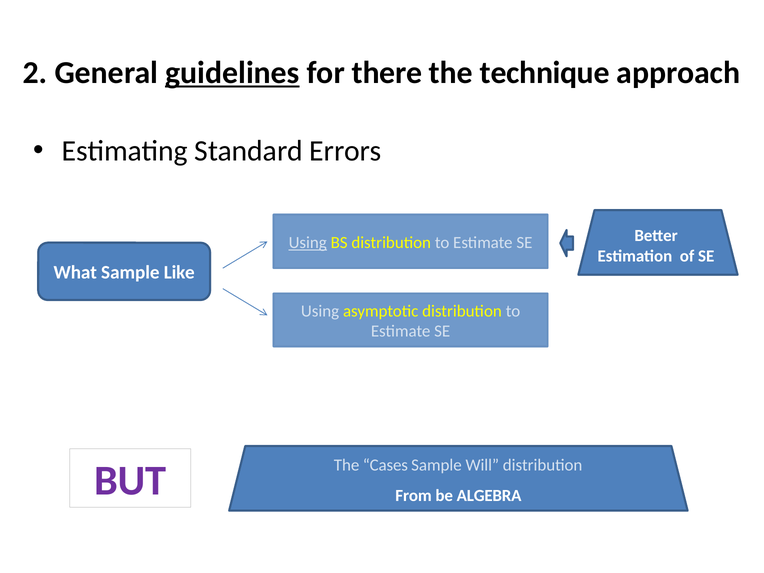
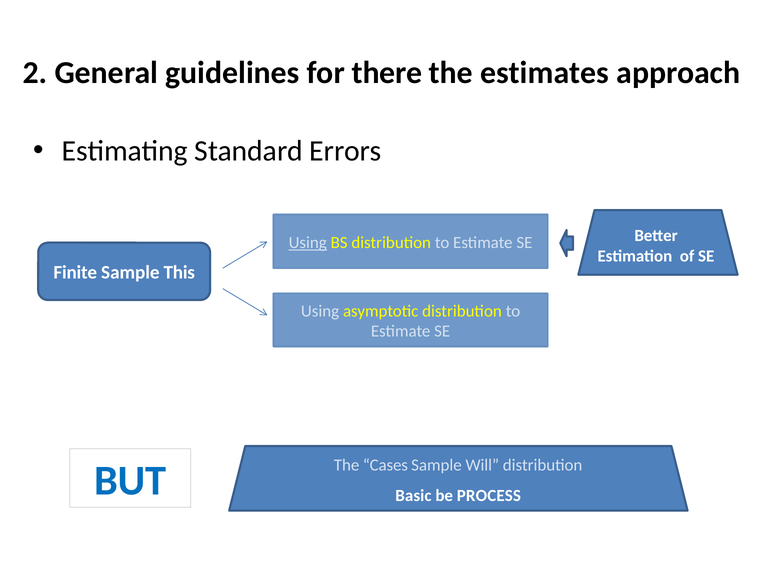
guidelines underline: present -> none (232, 73)
technique: technique -> estimates (545, 73)
What: What -> Finite (75, 273)
Like: Like -> This (179, 273)
BUT colour: purple -> blue (130, 481)
From: From -> Basic (413, 496)
ALGEBRA: ALGEBRA -> PROCESS (489, 496)
